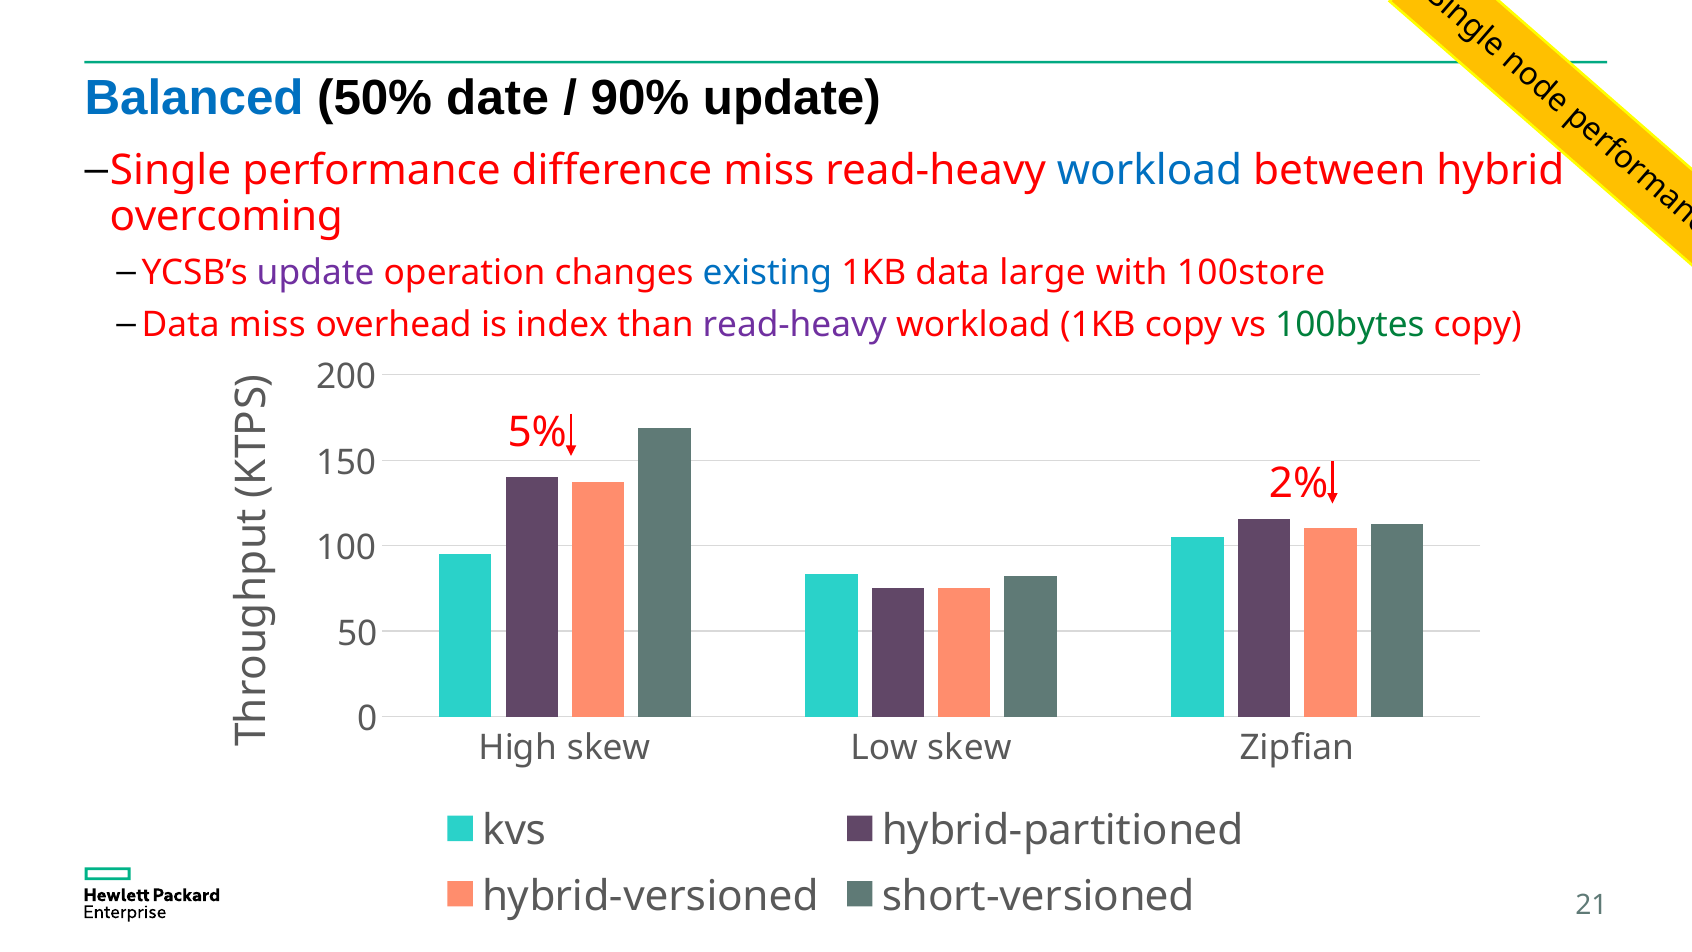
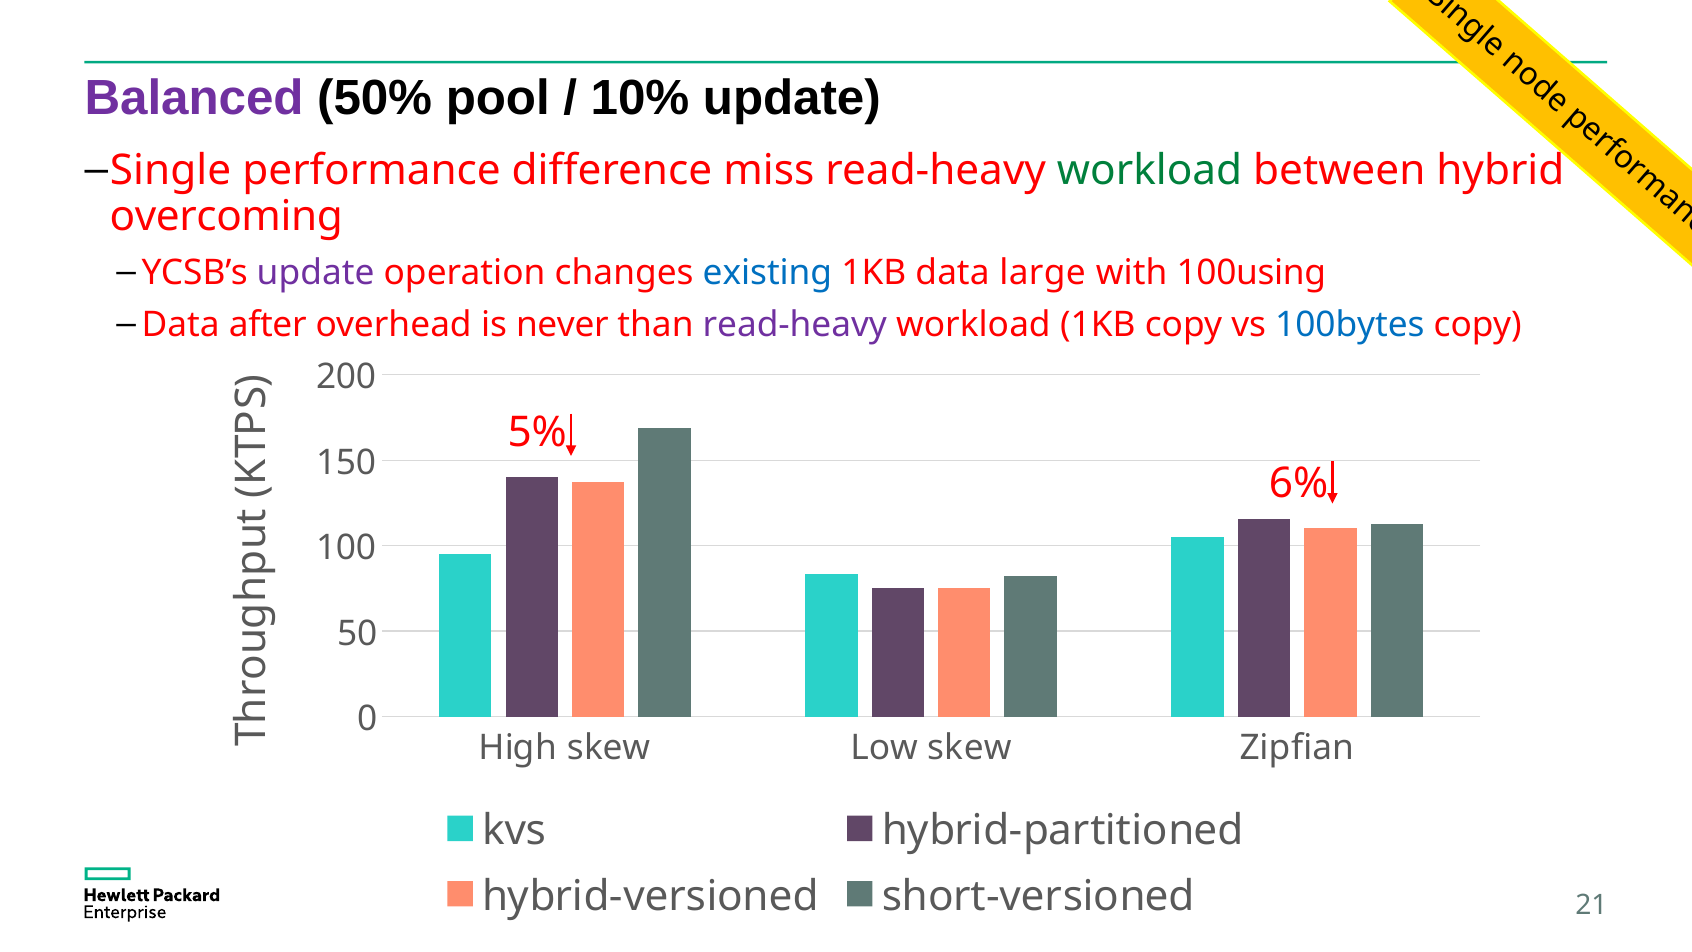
Balanced colour: blue -> purple (194, 98)
date: date -> pool (498, 98)
90%: 90% -> 10% (640, 98)
workload colour: blue -> green (1150, 171)
100store: 100store -> 100using (1251, 272)
Data miss: miss -> after (268, 325)
index: index -> never (562, 325)
100bytes colour: green -> blue (1350, 325)
2%: 2% -> 6% (1299, 484)
